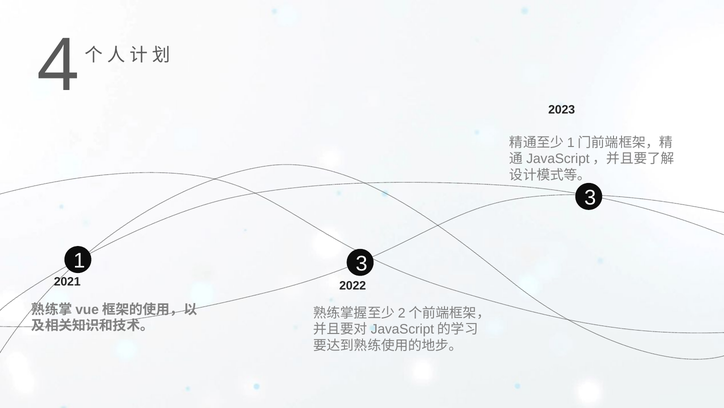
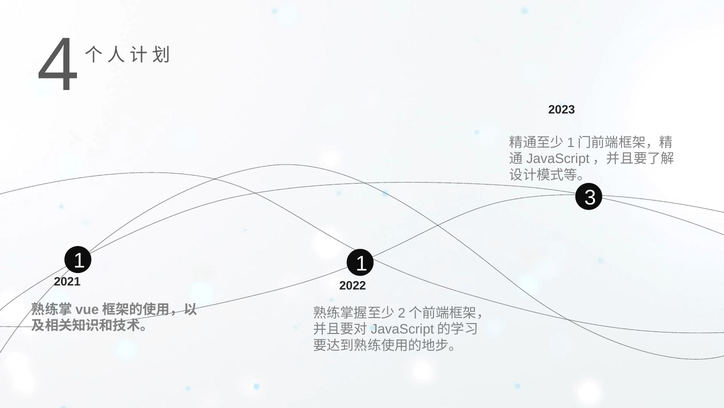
1 3: 3 -> 1 (362, 263)
